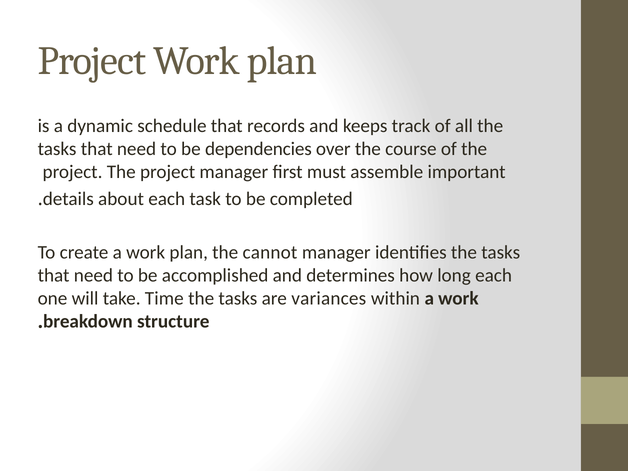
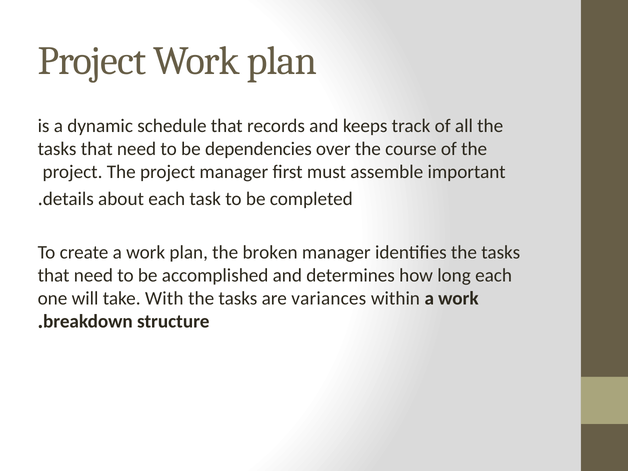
cannot: cannot -> broken (270, 252)
Time: Time -> With (164, 299)
